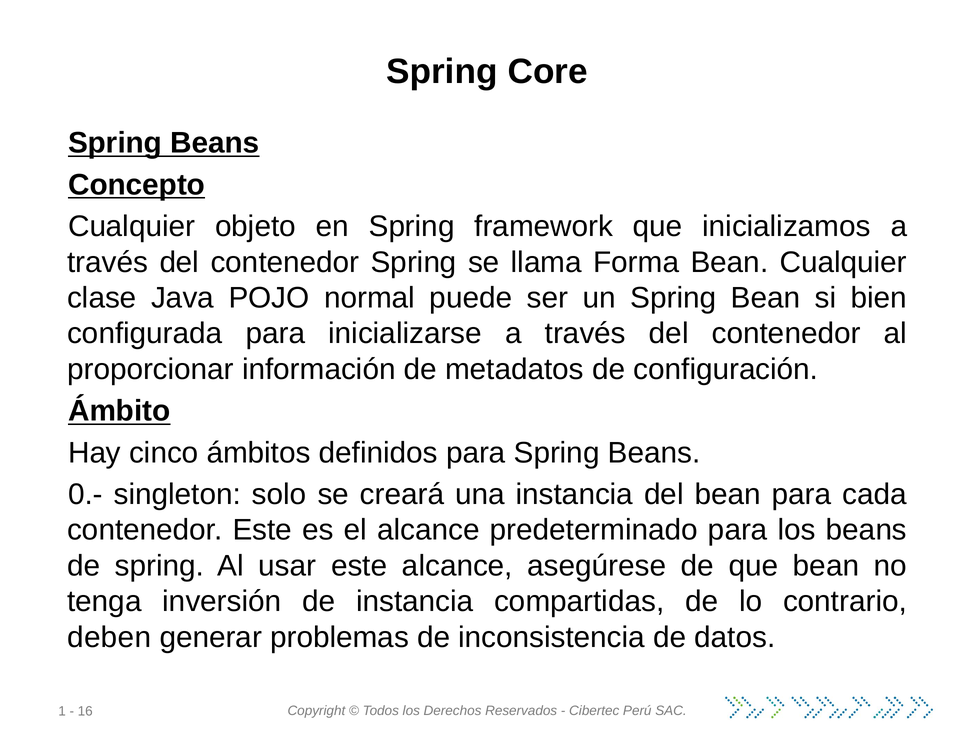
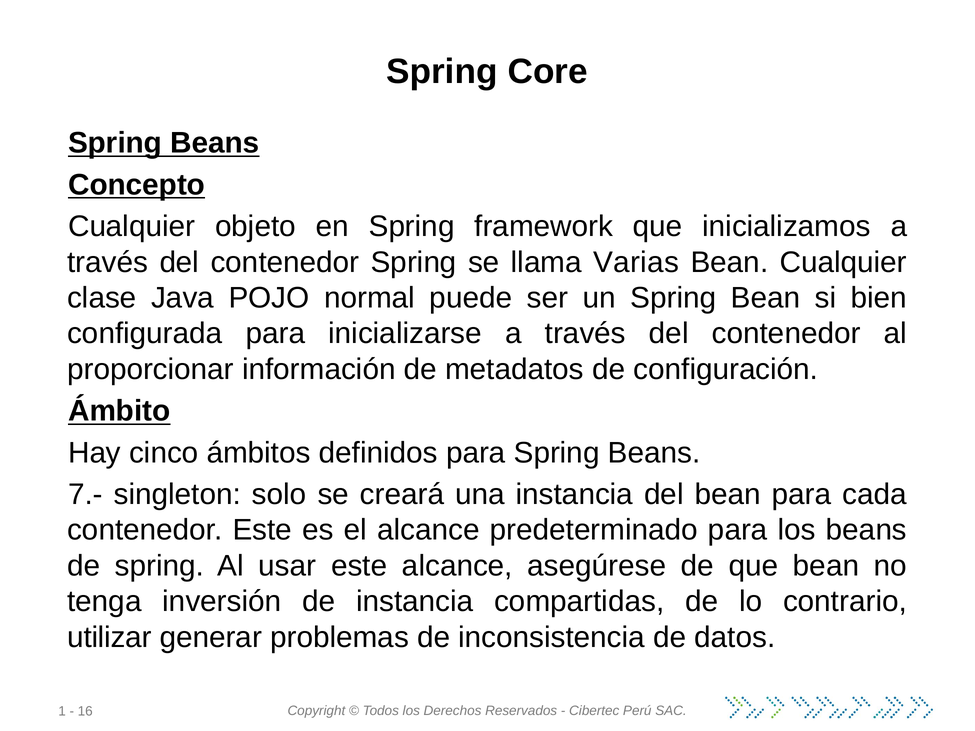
Forma: Forma -> Varias (636, 262)
0.-: 0.- -> 7.- (85, 495)
deben: deben -> utilizar (109, 638)
